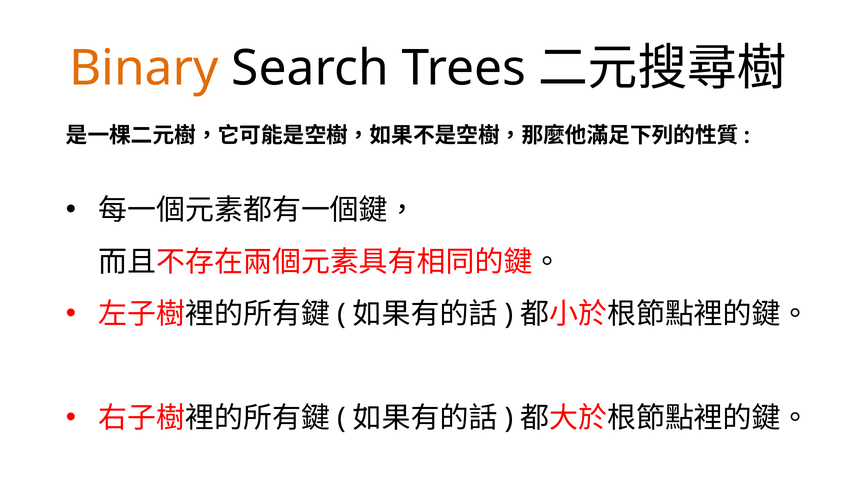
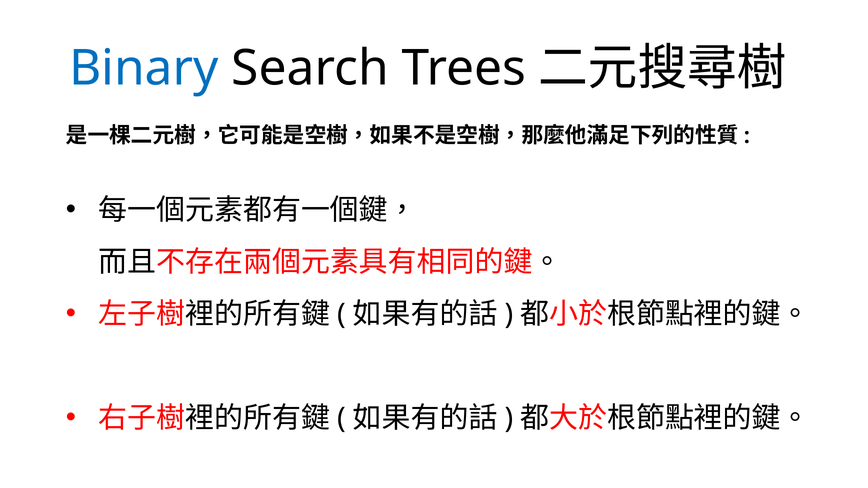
Binary colour: orange -> blue (144, 68)
